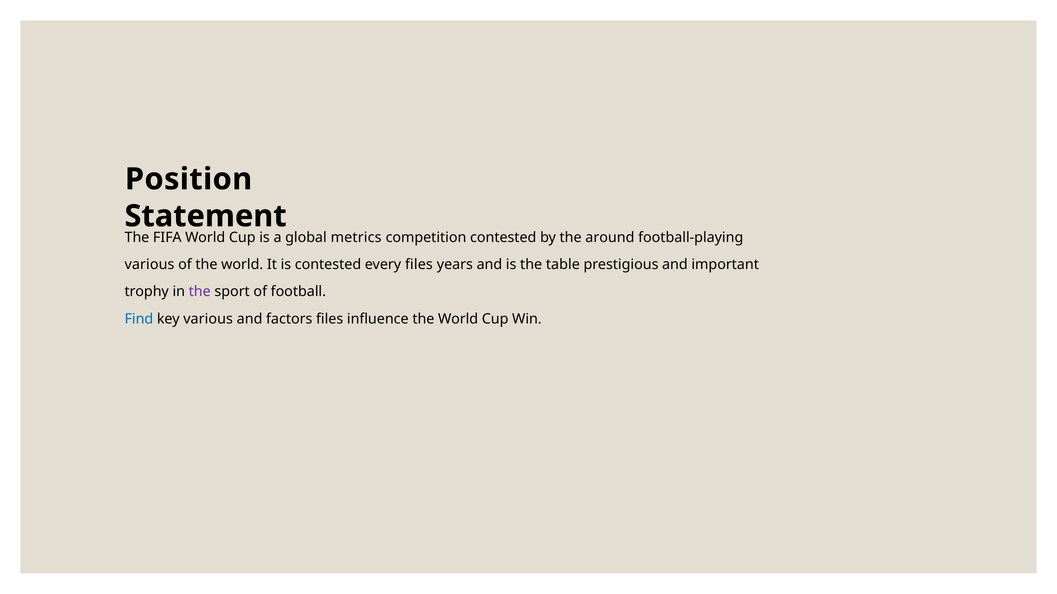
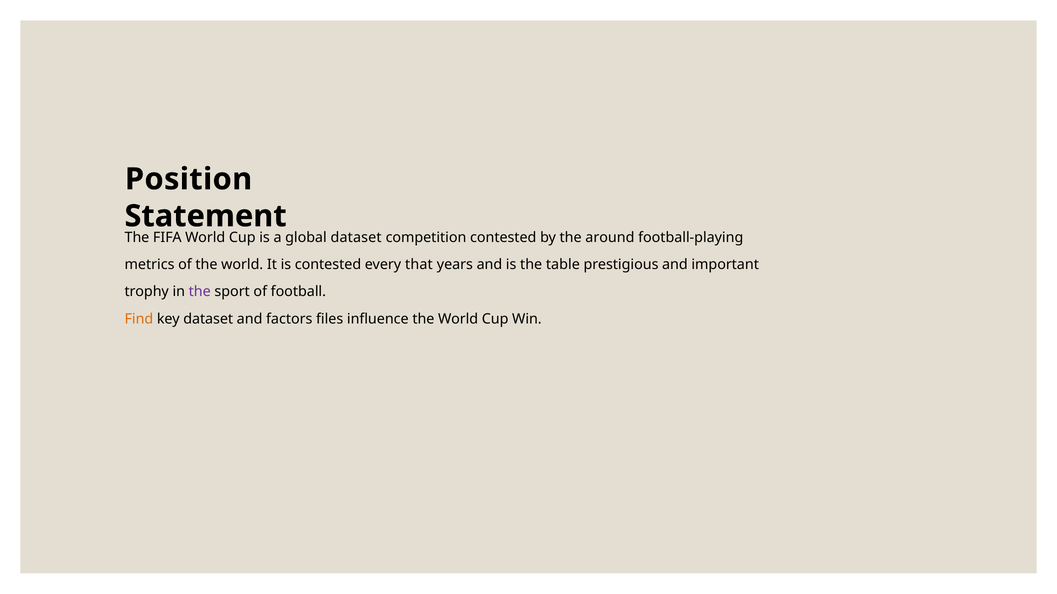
global metrics: metrics -> dataset (356, 238)
various: various -> metrics (150, 265)
every files: files -> that (419, 265)
Find colour: blue -> orange (139, 319)
key various: various -> dataset (208, 319)
